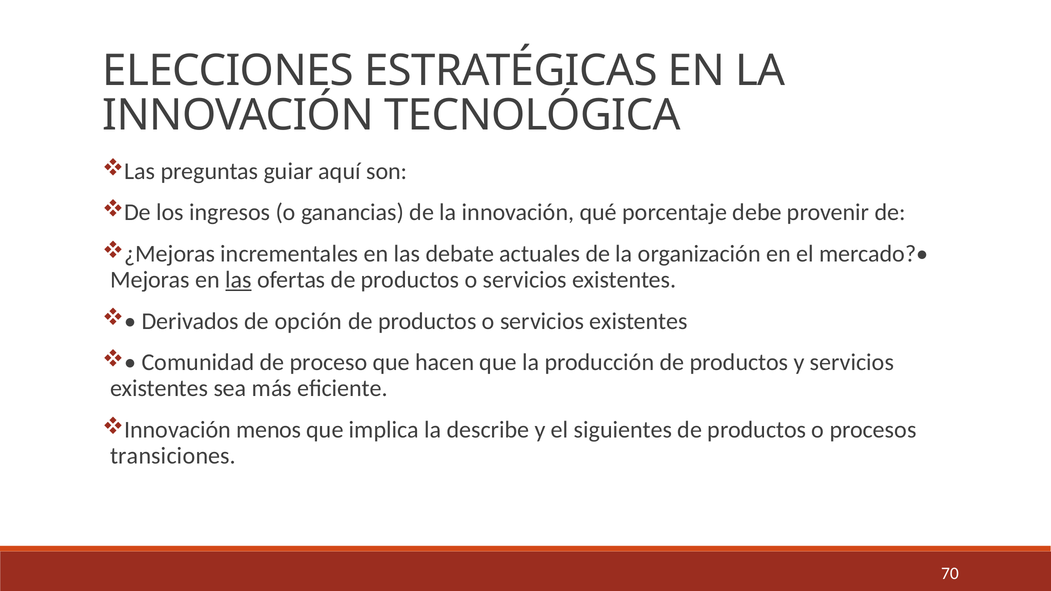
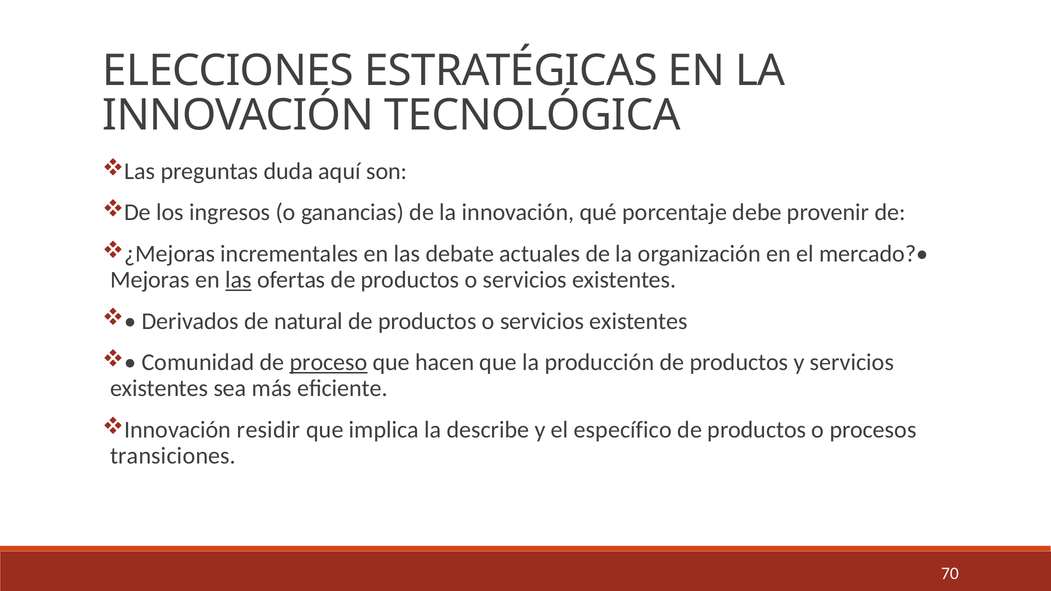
guiar: guiar -> duda (288, 171)
opción: opción -> natural (309, 321)
proceso underline: none -> present (329, 363)
menos: menos -> residir (269, 430)
siguientes: siguientes -> específico (623, 430)
